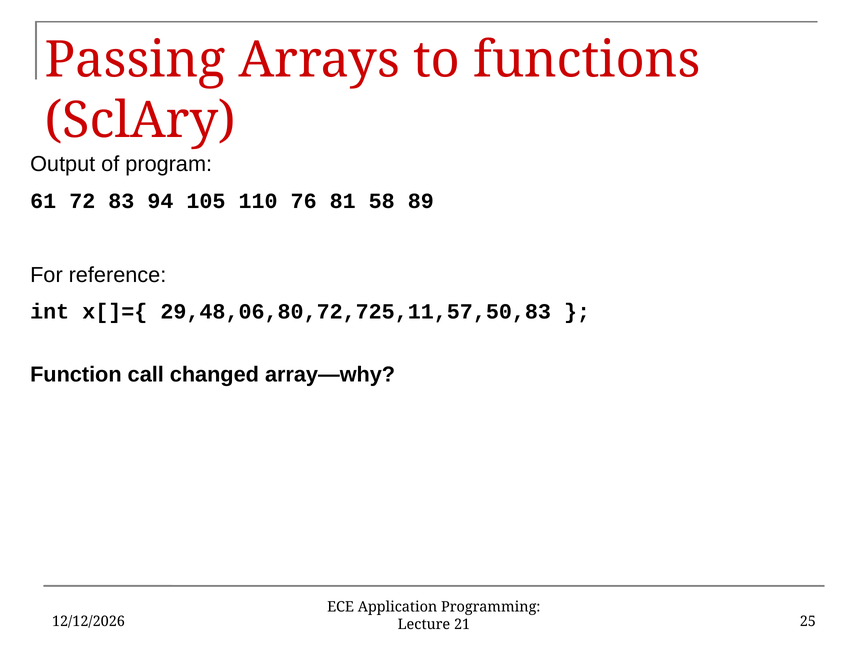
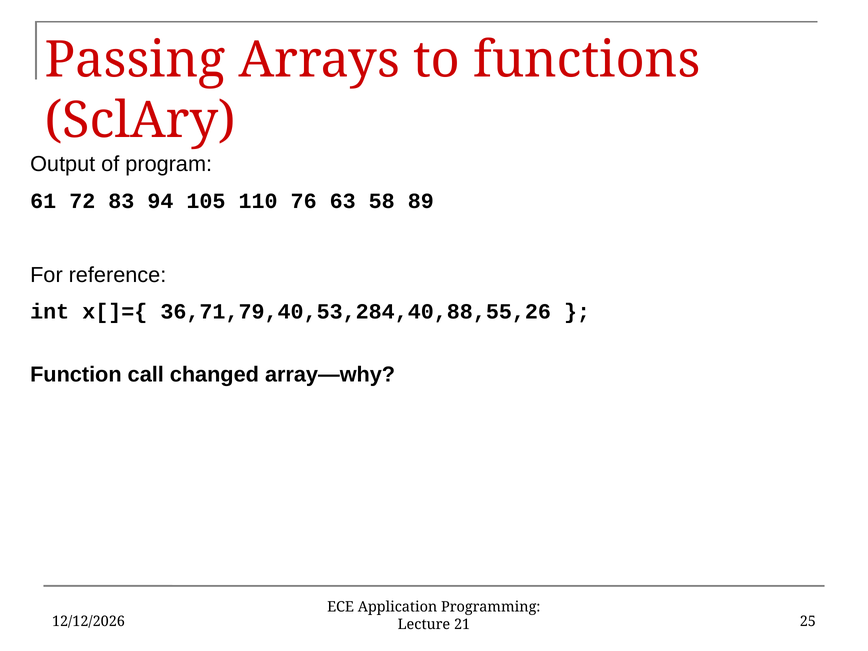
81: 81 -> 63 (343, 201)
29,48,06,80,72,725,11,57,50,83: 29,48,06,80,72,725,11,57,50,83 -> 36,71,79,40,53,284,40,88,55,26 (356, 312)
